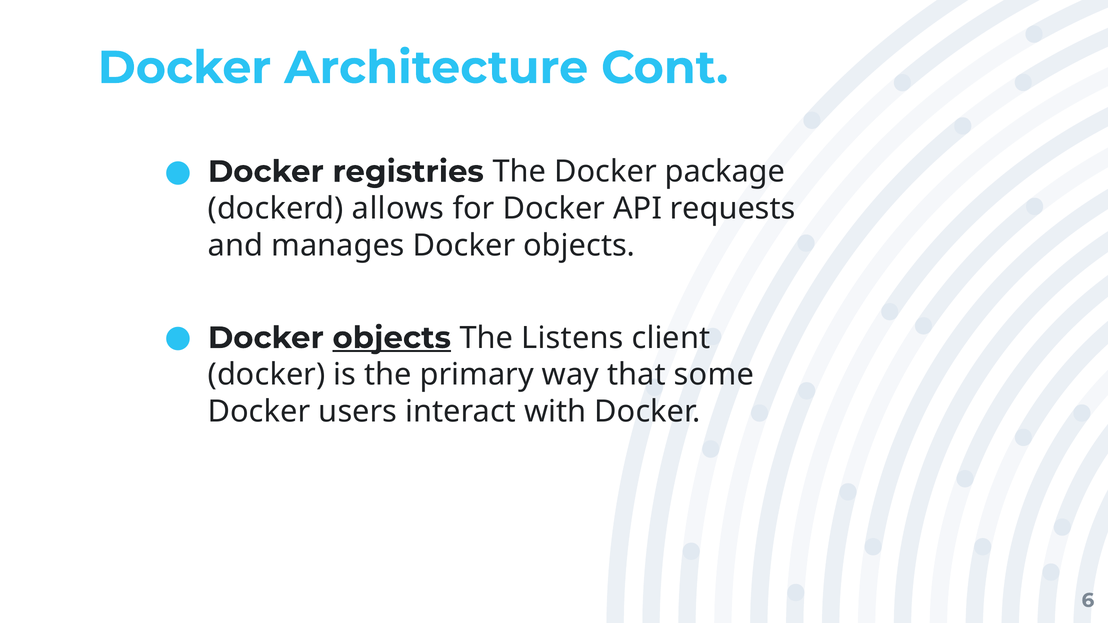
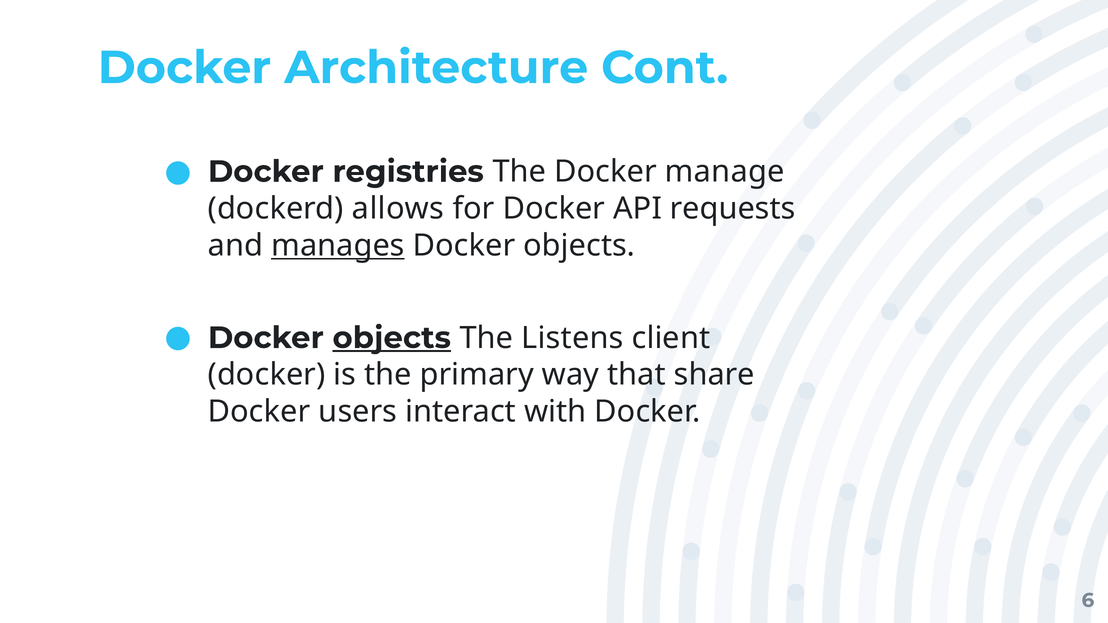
package: package -> manage (725, 172)
manages underline: none -> present (338, 246)
some: some -> share (714, 375)
